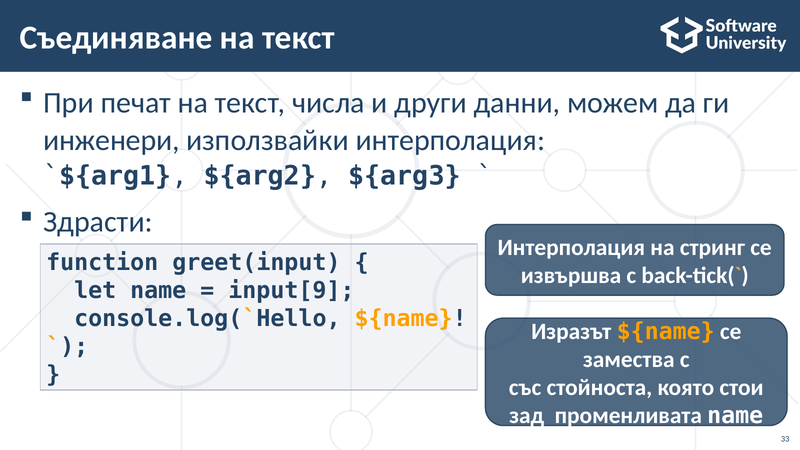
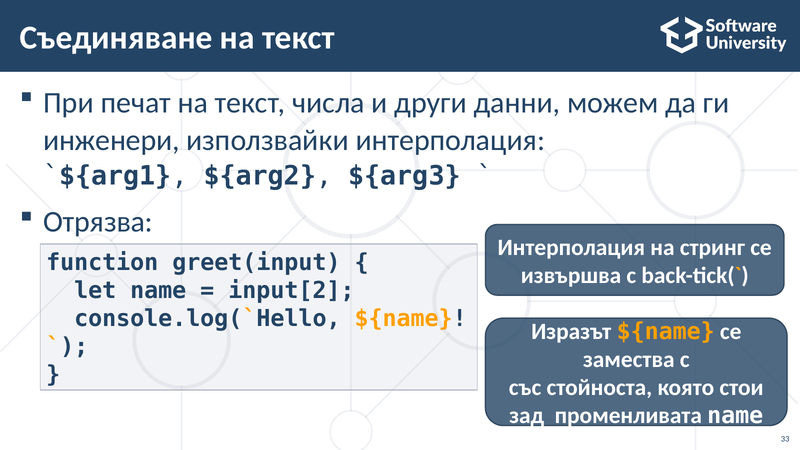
Здрасти: Здрасти -> Отрязва (98, 222)
input[9: input[9 -> input[2 (291, 291)
